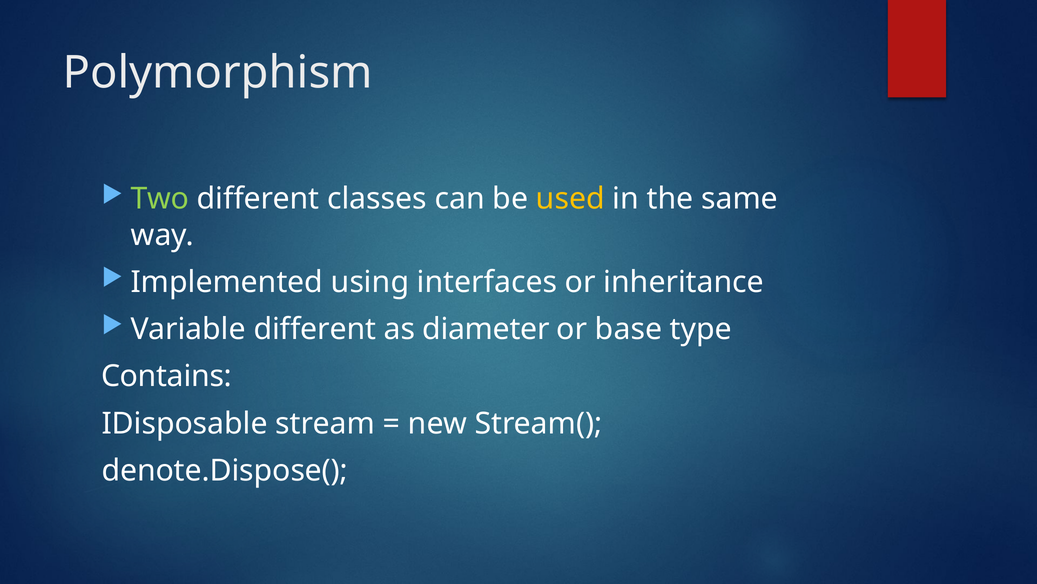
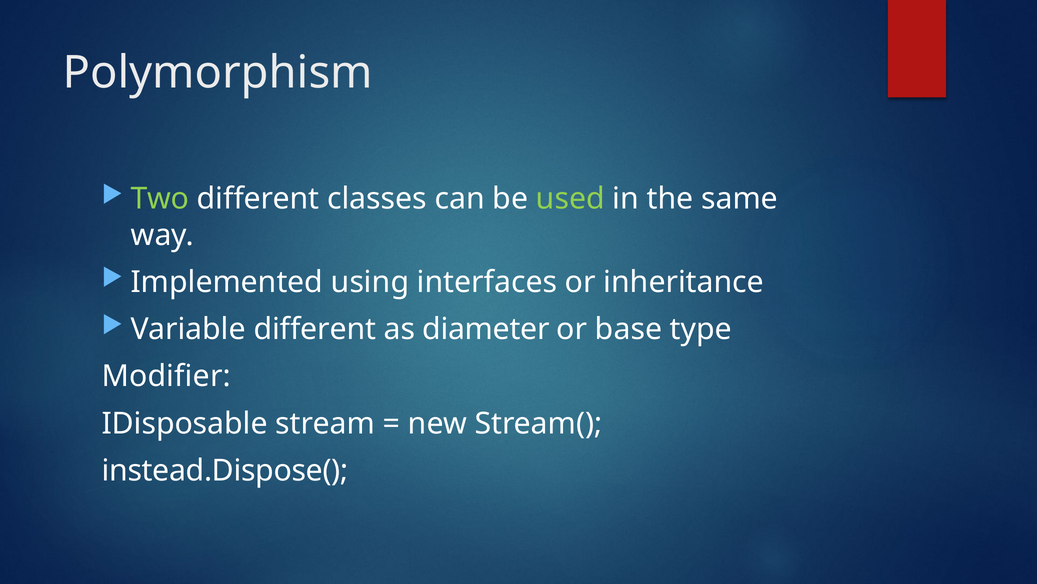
used colour: yellow -> light green (570, 199)
Contains: Contains -> Modifier (166, 376)
denote.Dispose(: denote.Dispose( -> instead.Dispose( (225, 470)
